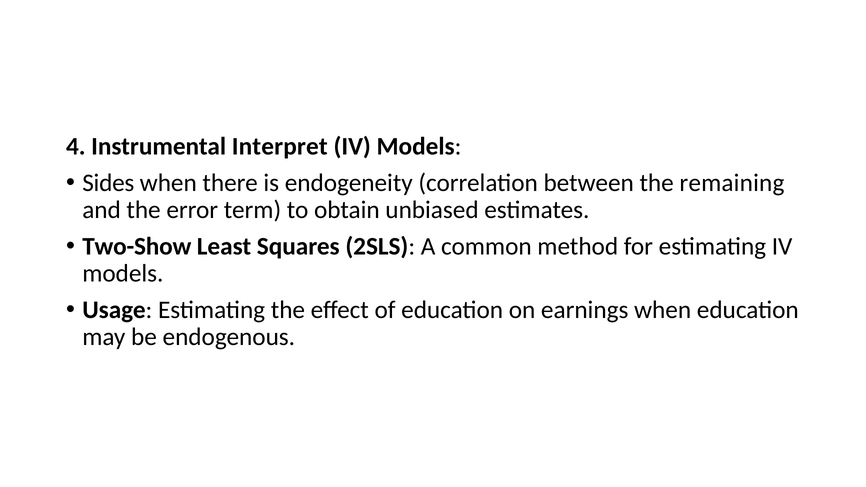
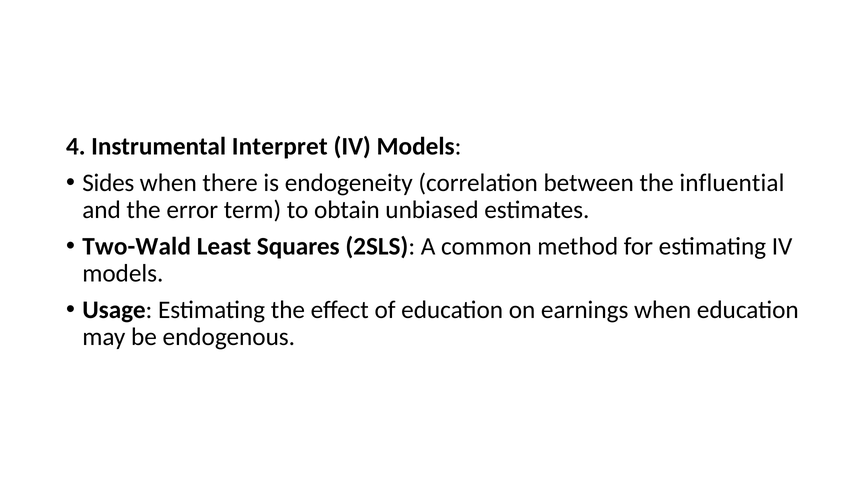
remaining: remaining -> influential (732, 183)
Two-Show: Two-Show -> Two-Wald (137, 246)
